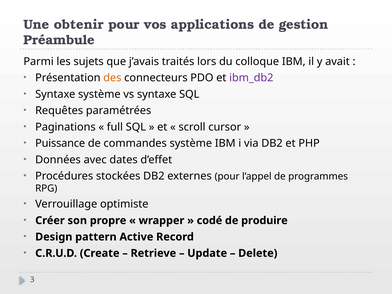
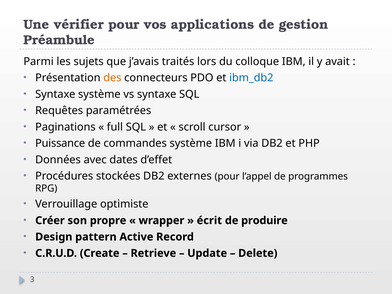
obtenir: obtenir -> vérifier (79, 24)
ibm_db2 colour: purple -> blue (251, 78)
codé: codé -> écrit (209, 221)
